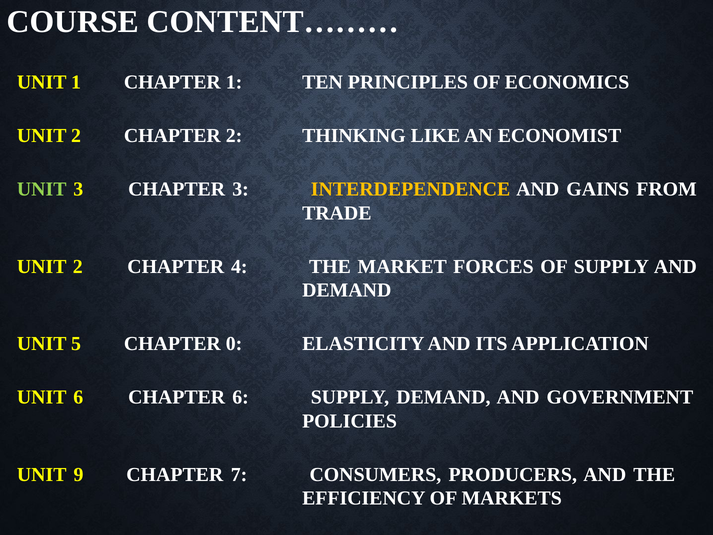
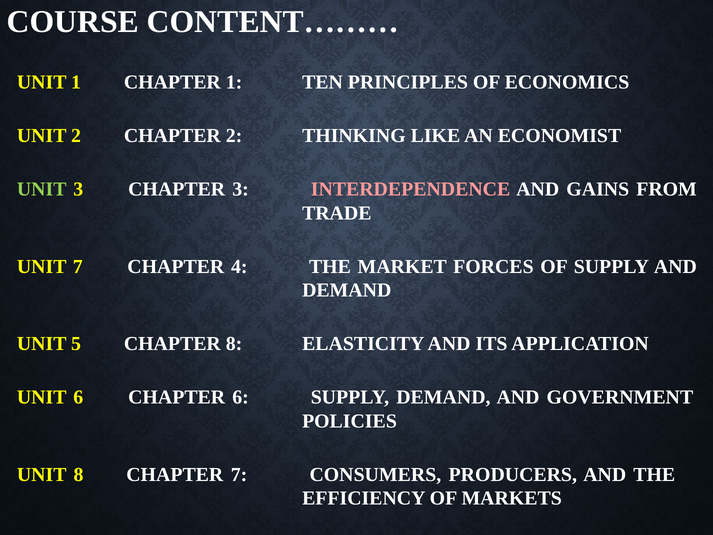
INTERDEPENDENCE colour: yellow -> pink (411, 189)
2: 2 -> 7 (78, 266)
CHAPTER 0: 0 -> 8 (234, 344)
UNIT 9: 9 -> 8 (79, 474)
